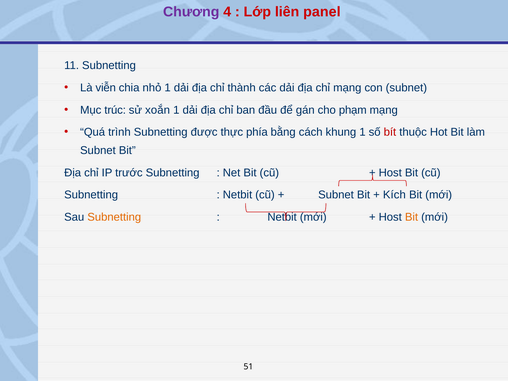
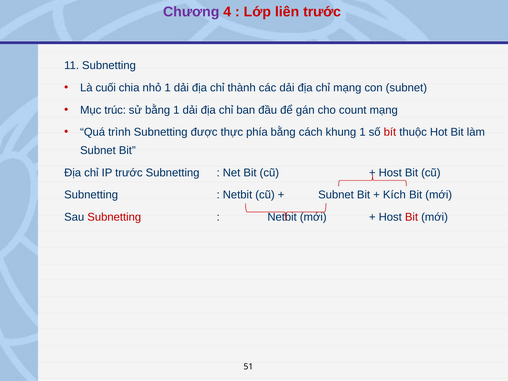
liên panel: panel -> trước (322, 12)
viễn: viễn -> cuối (106, 88)
sử xoắn: xoắn -> bằng (158, 110)
phạm: phạm -> count (353, 110)
Subnetting colour: orange -> red (114, 217)
Bit colour: orange -> red (412, 217)
